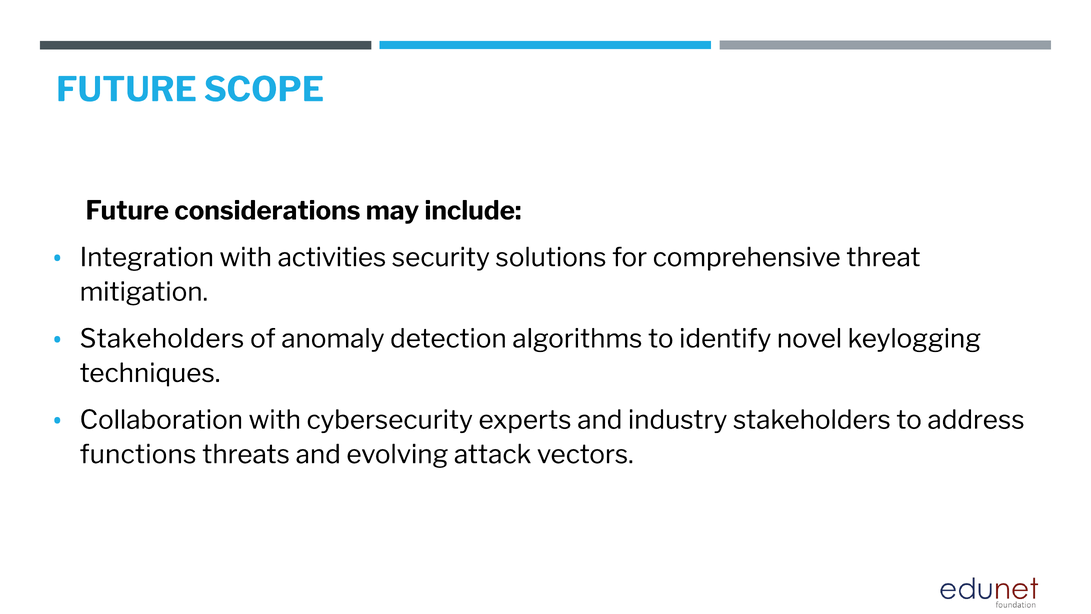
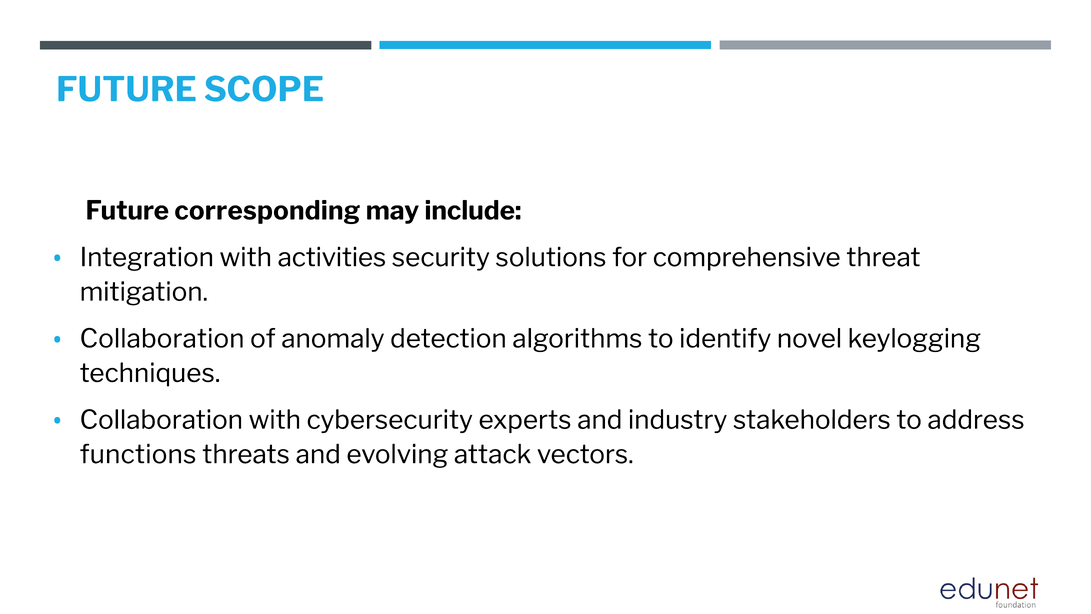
considerations: considerations -> corresponding (267, 211)
Stakeholders: Stakeholders -> Collaboration (162, 339)
